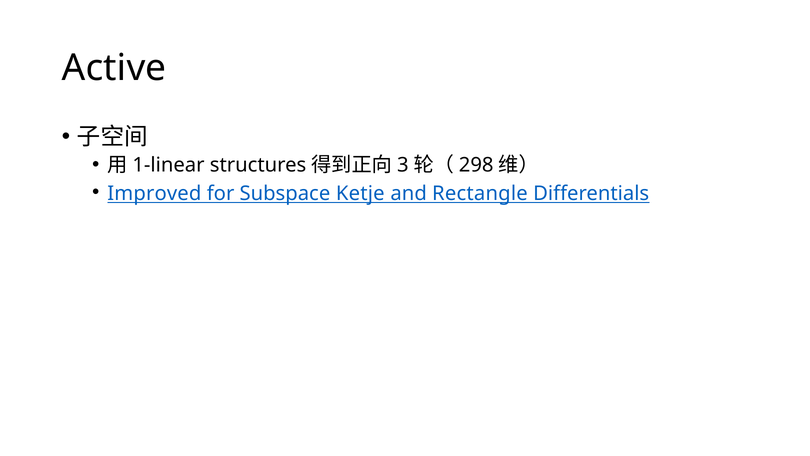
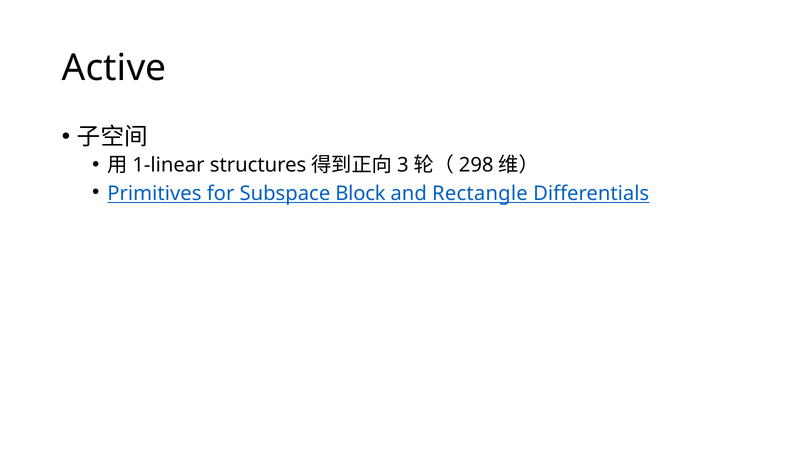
Improved: Improved -> Primitives (154, 193)
Ketje: Ketje -> Block (360, 193)
